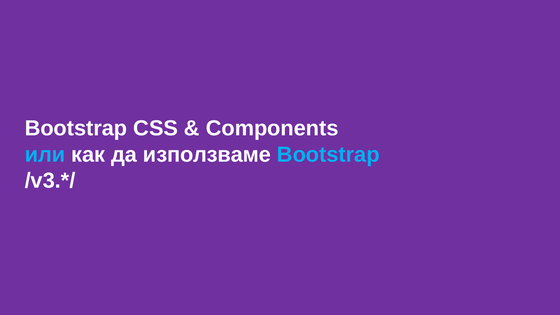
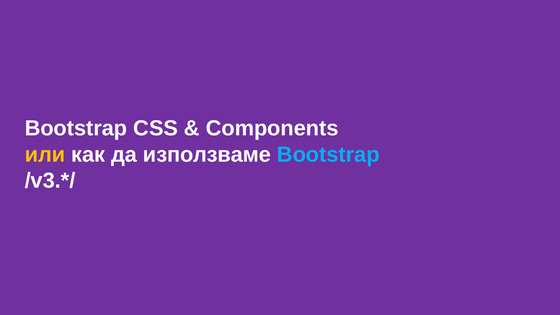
или colour: light blue -> yellow (45, 155)
